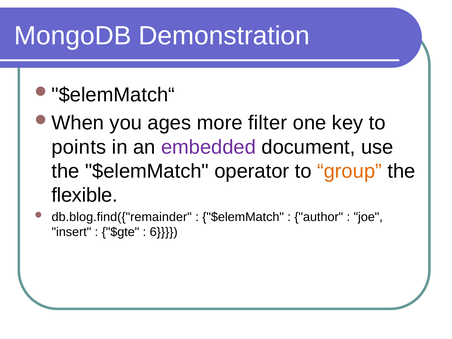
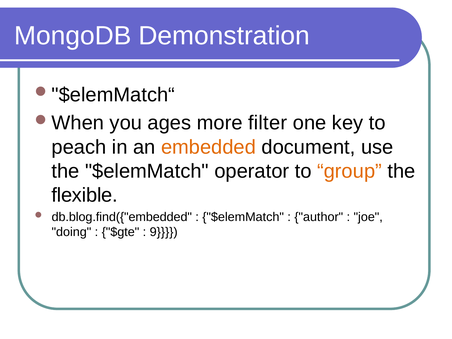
points: points -> peach (79, 147)
embedded colour: purple -> orange (209, 147)
db.blog.find({"remainder: db.blog.find({"remainder -> db.blog.find({"embedded (122, 217)
insert: insert -> doing (71, 232)
6: 6 -> 9 (164, 232)
